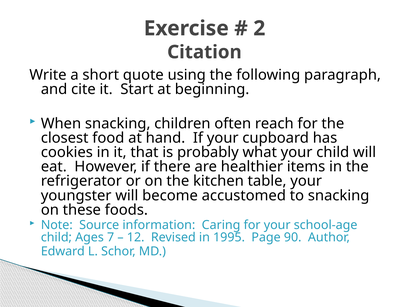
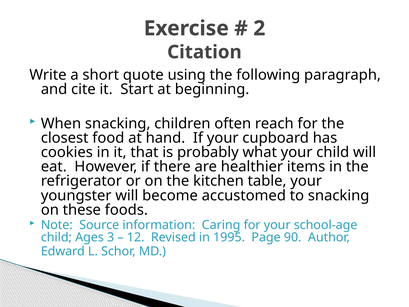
7: 7 -> 3 (111, 237)
